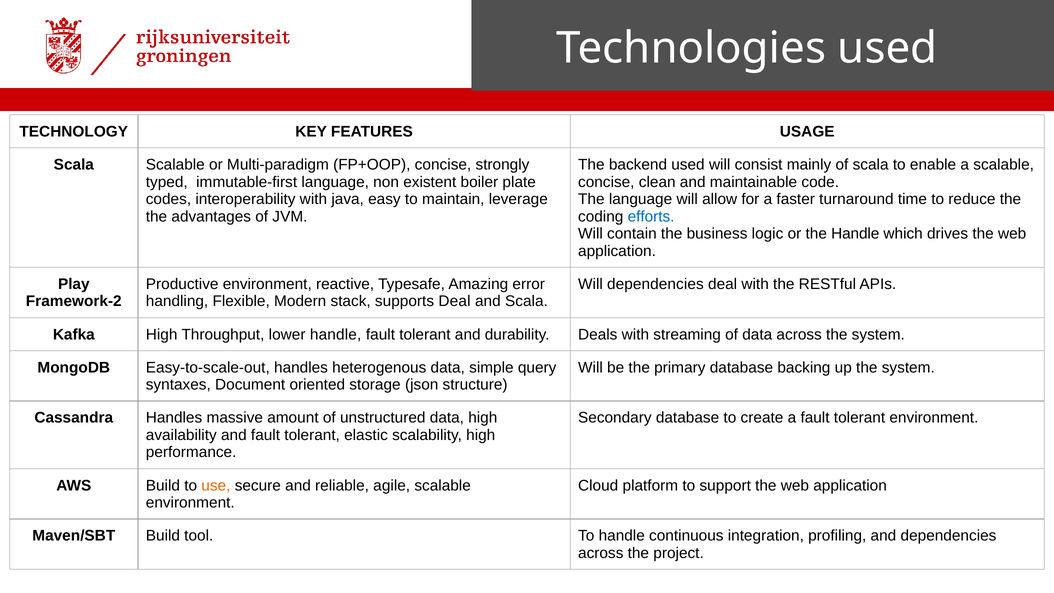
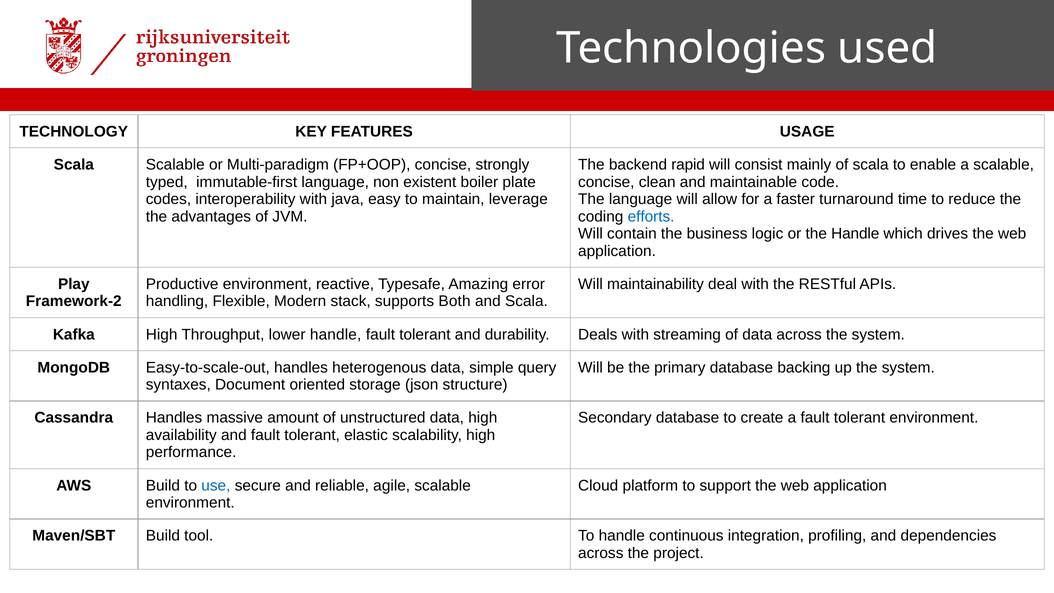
backend used: used -> rapid (688, 165)
Will dependencies: dependencies -> maintainability (655, 284)
supports Deal: Deal -> Both (455, 301)
use colour: orange -> blue (216, 485)
